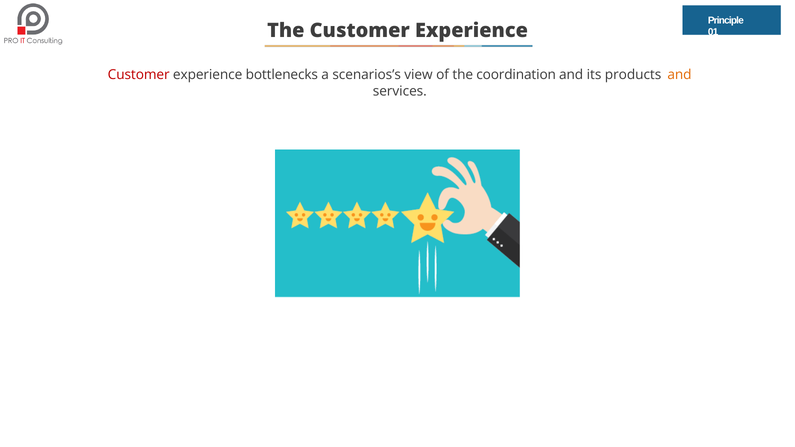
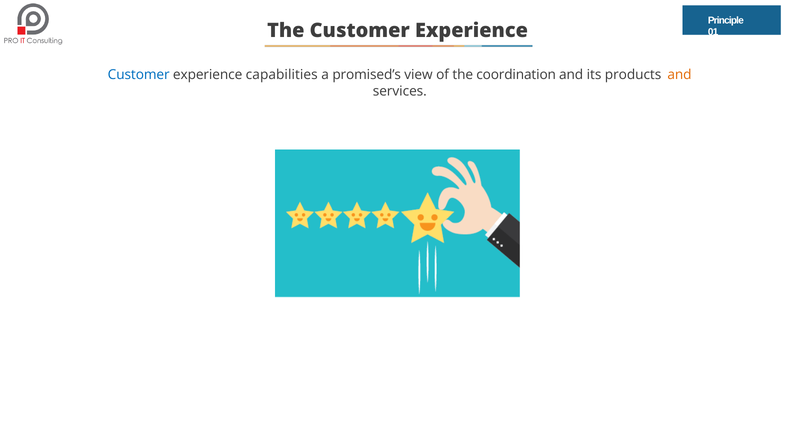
Customer colour: red -> blue (139, 75)
bottlenecks: bottlenecks -> capabilities (282, 75)
scenarios’s: scenarios’s -> promised’s (367, 75)
